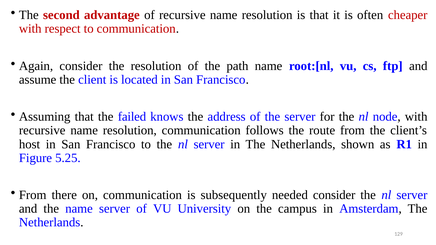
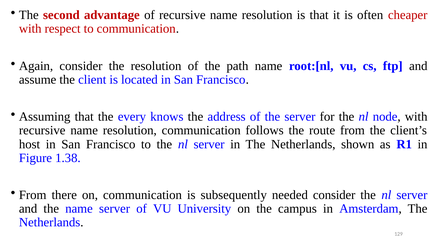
failed: failed -> every (132, 117)
5.25: 5.25 -> 1.38 (68, 158)
